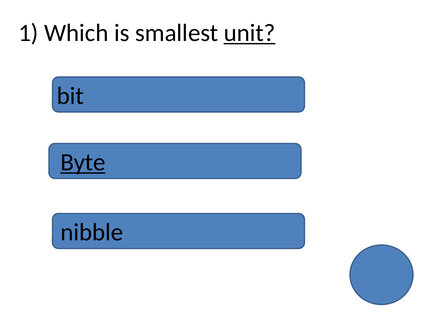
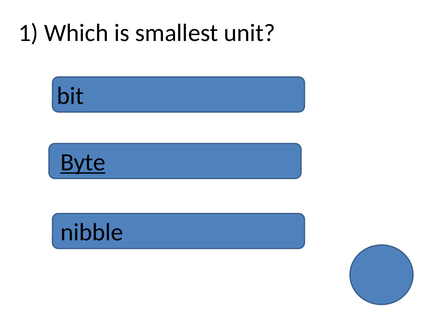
unit underline: present -> none (250, 33)
